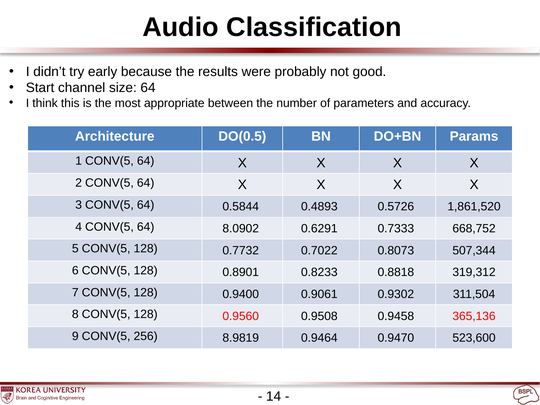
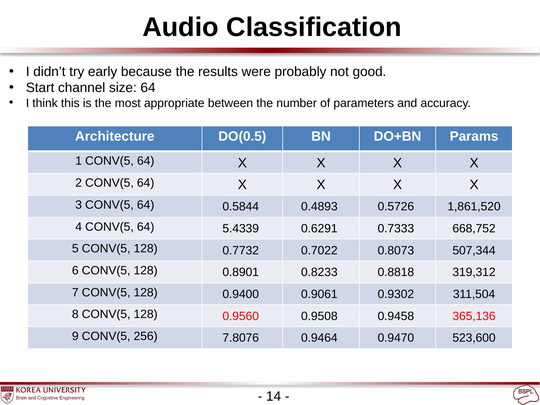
8.0902: 8.0902 -> 5.4339 (241, 229)
8.9819: 8.9819 -> 7.8076 (241, 338)
